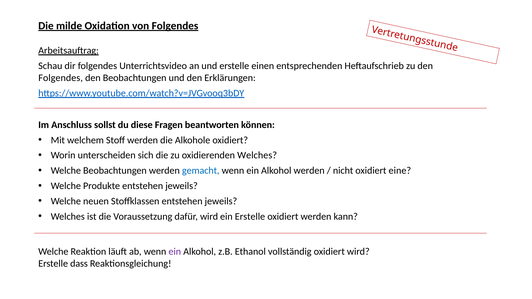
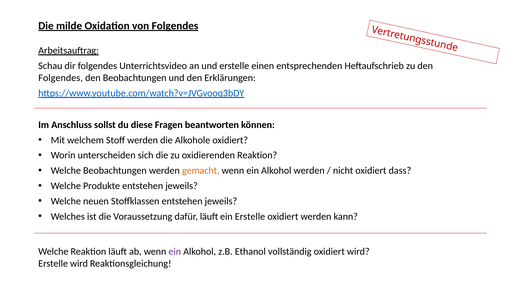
oxidierenden Welches: Welches -> Reaktion (257, 155)
gemacht colour: blue -> orange (201, 171)
eine: eine -> dass (400, 171)
dafür wird: wird -> läuft (209, 217)
Erstelle dass: dass -> wird (79, 264)
